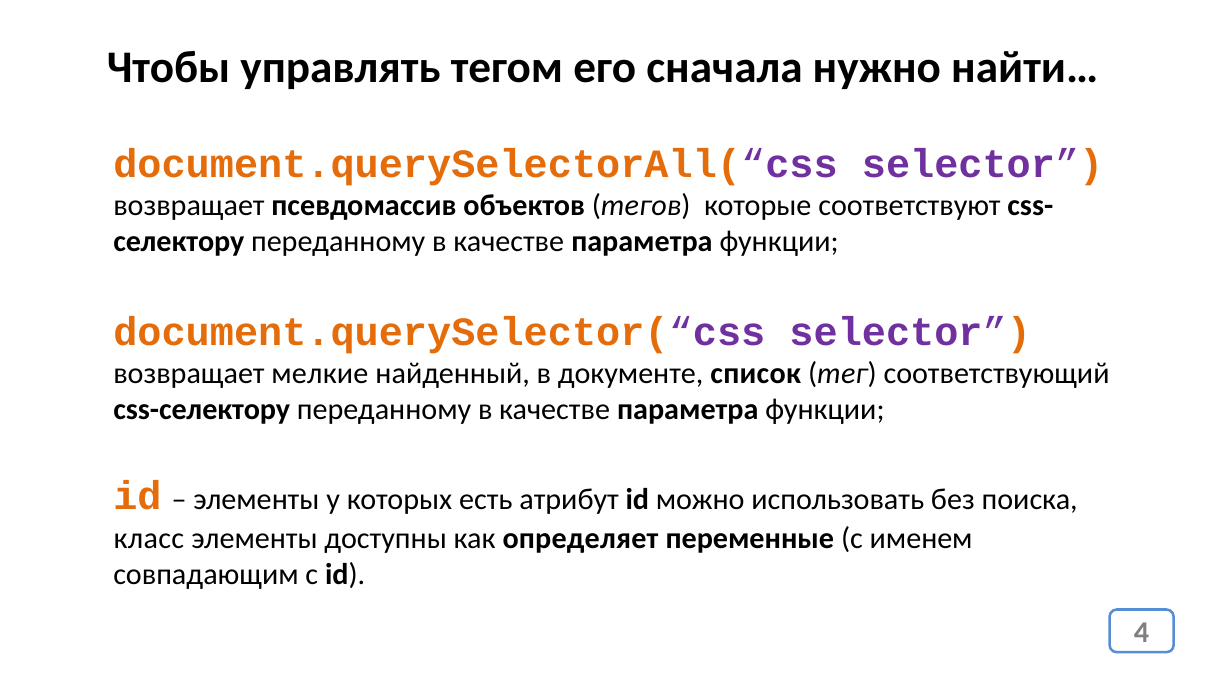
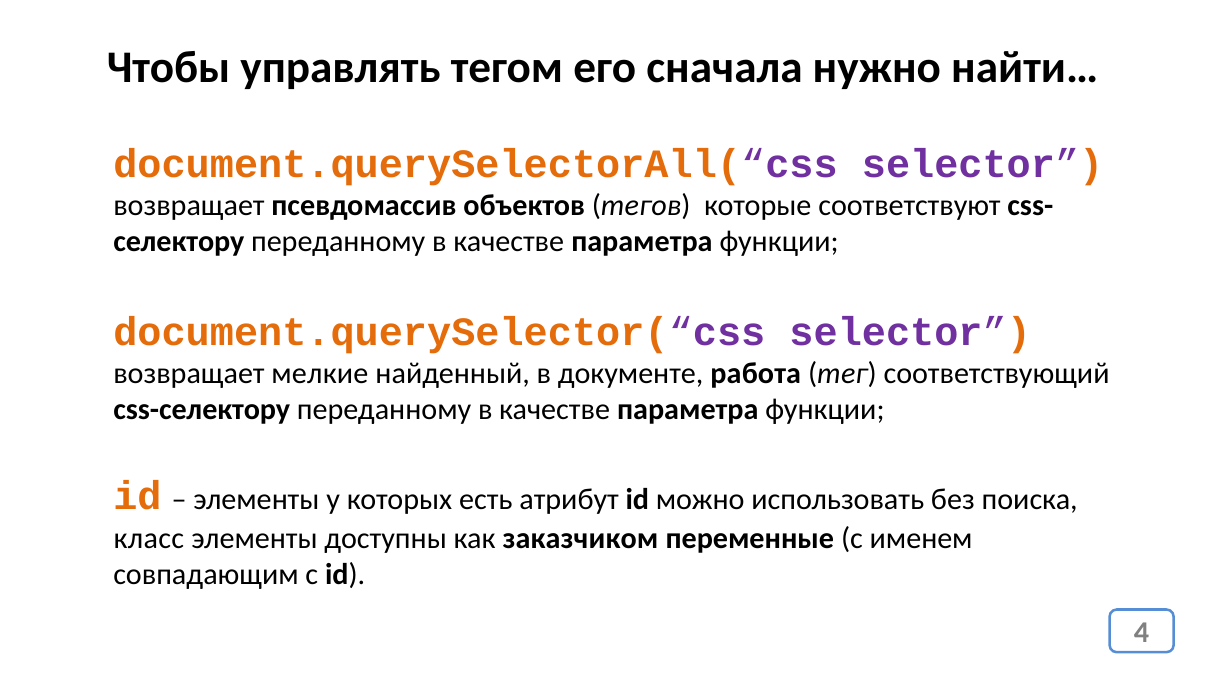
список: список -> работа (756, 374)
определяет: определяет -> заказчиком (581, 539)
